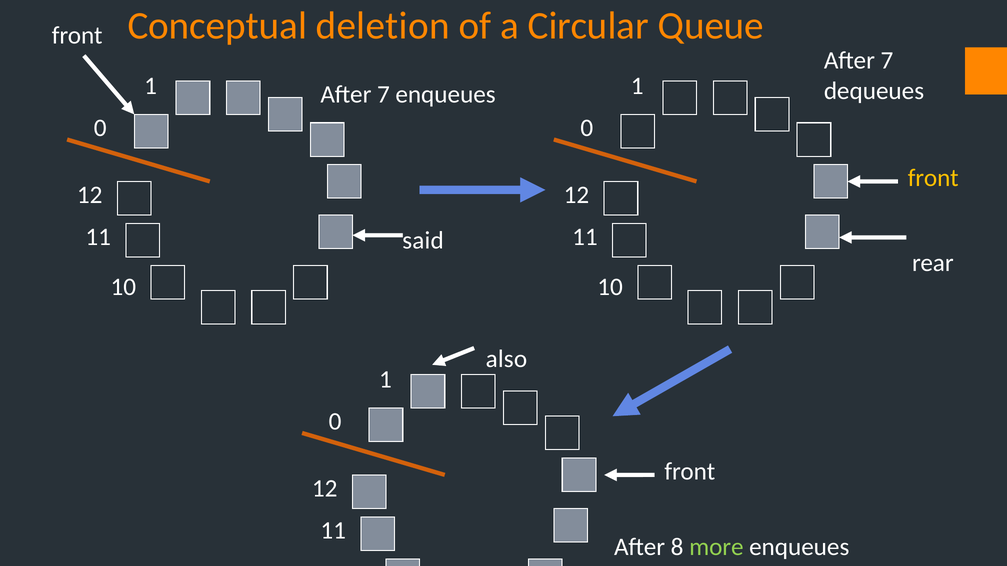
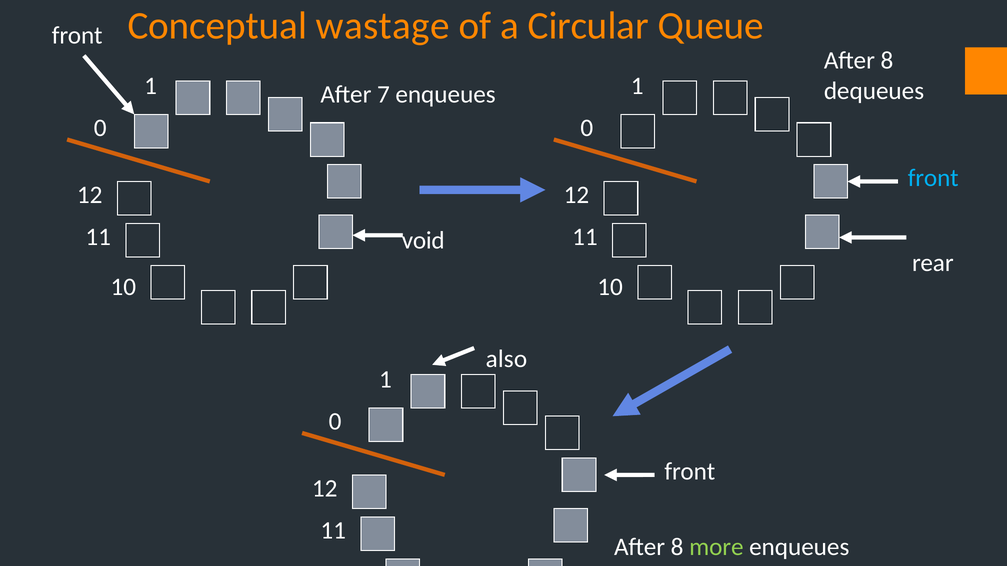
deletion: deletion -> wastage (383, 26)
7: 7 -> 8 (887, 61)
front colour: yellow -> light blue (933, 178)
said: said -> void (423, 241)
